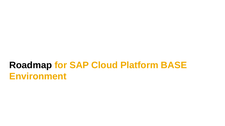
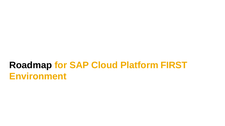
BASE: BASE -> FIRST (174, 65)
